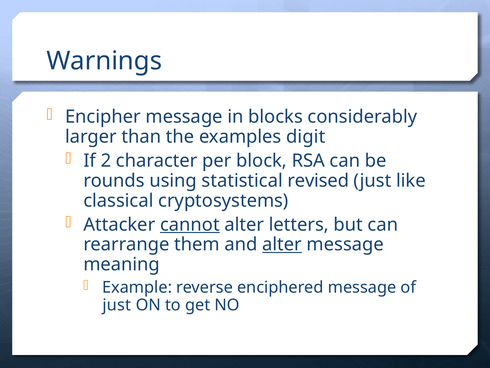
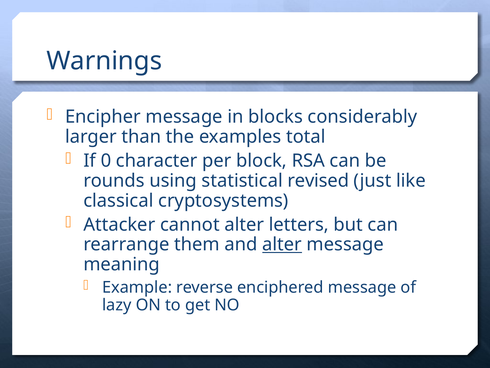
digit: digit -> total (306, 137)
2: 2 -> 0 (106, 161)
cannot underline: present -> none (190, 224)
just: just -> lazy (117, 305)
